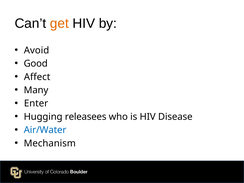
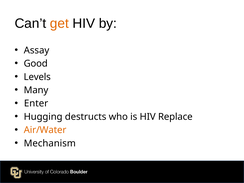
Avoid: Avoid -> Assay (37, 50)
Affect: Affect -> Levels (37, 77)
releasees: releasees -> destructs (86, 117)
Disease: Disease -> Replace (175, 117)
Air/Water colour: blue -> orange (45, 130)
